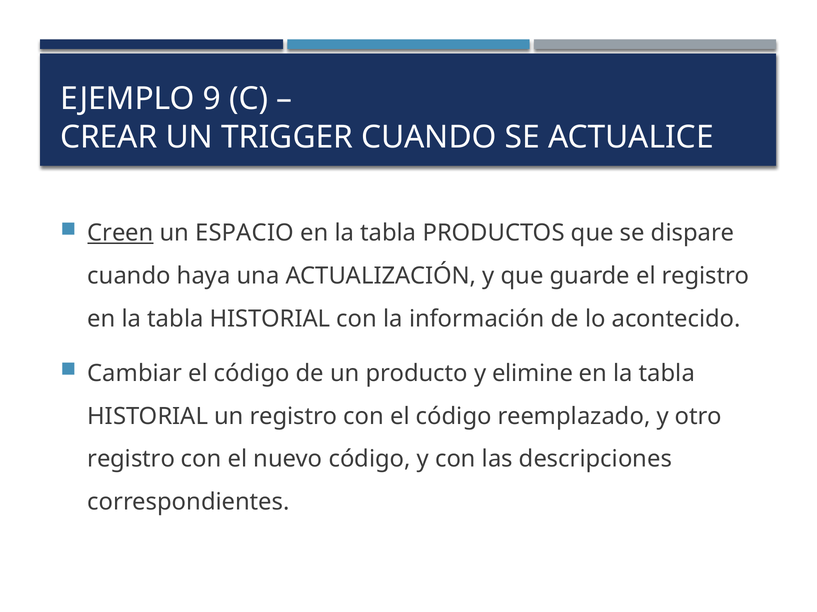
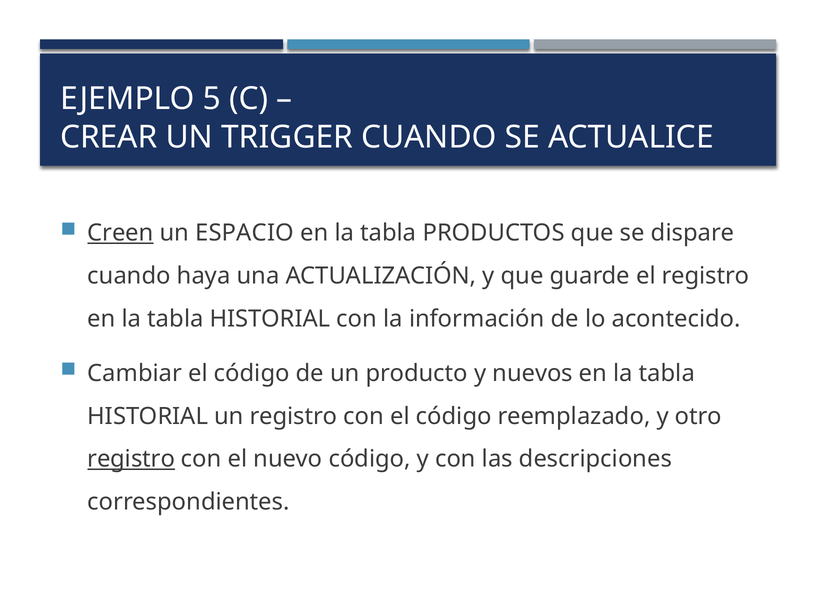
9: 9 -> 5 (212, 99)
elimine: elimine -> nuevos (533, 374)
registro underline: none -> present (131, 460)
